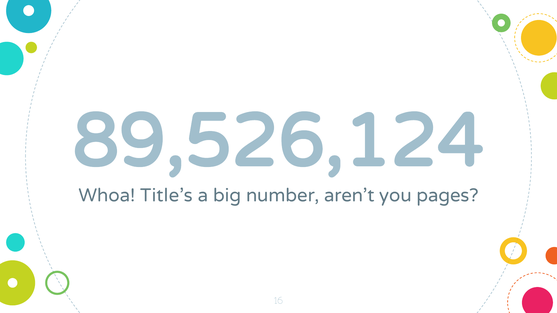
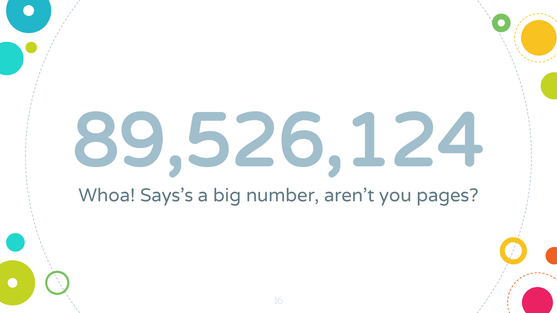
Title’s: Title’s -> Says’s (167, 196)
